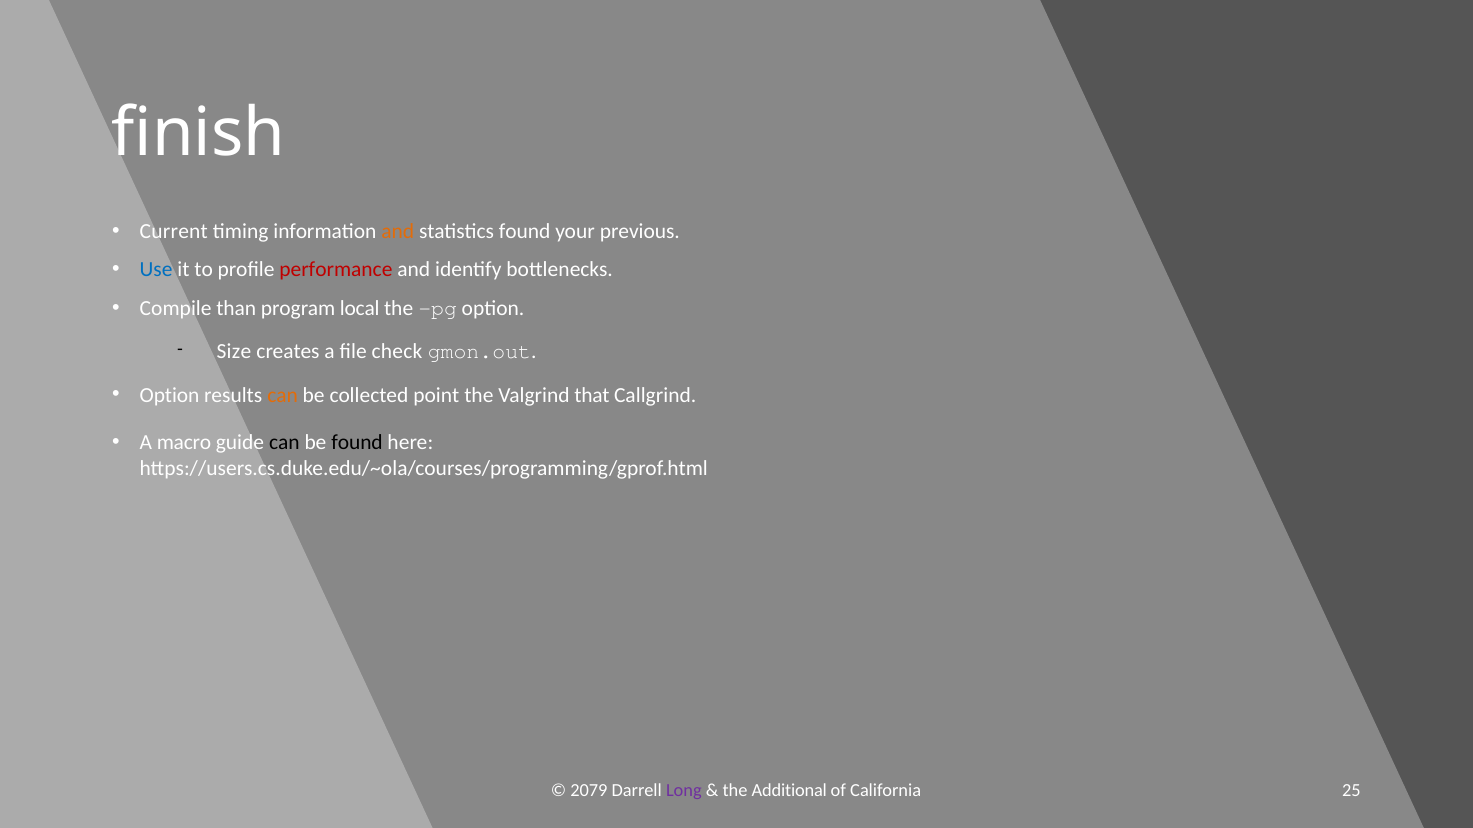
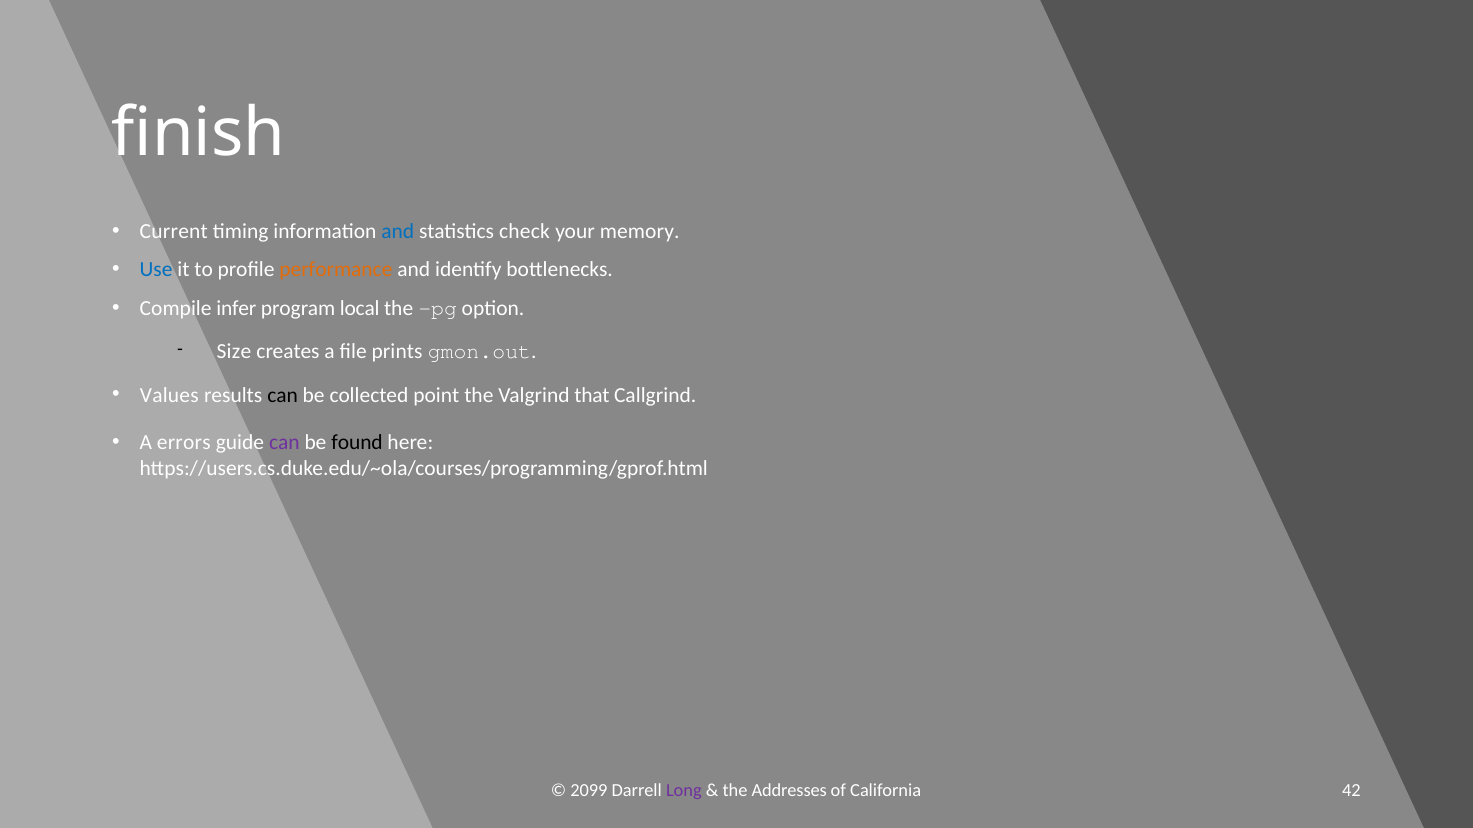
and colour: orange -> blue (398, 231)
statistics found: found -> check (525, 231)
previous: previous -> memory (640, 231)
performance colour: red -> orange (336, 270)
than: than -> infer (236, 308)
check: check -> prints (397, 352)
Option: Option -> Values (169, 395)
can colour: orange -> black (283, 395)
macro: macro -> errors (184, 443)
can colour: black -> purple (284, 443)
2079: 2079 -> 2099 (589, 791)
Additional: Additional -> Addresses (789, 791)
25: 25 -> 42 (1351, 791)
